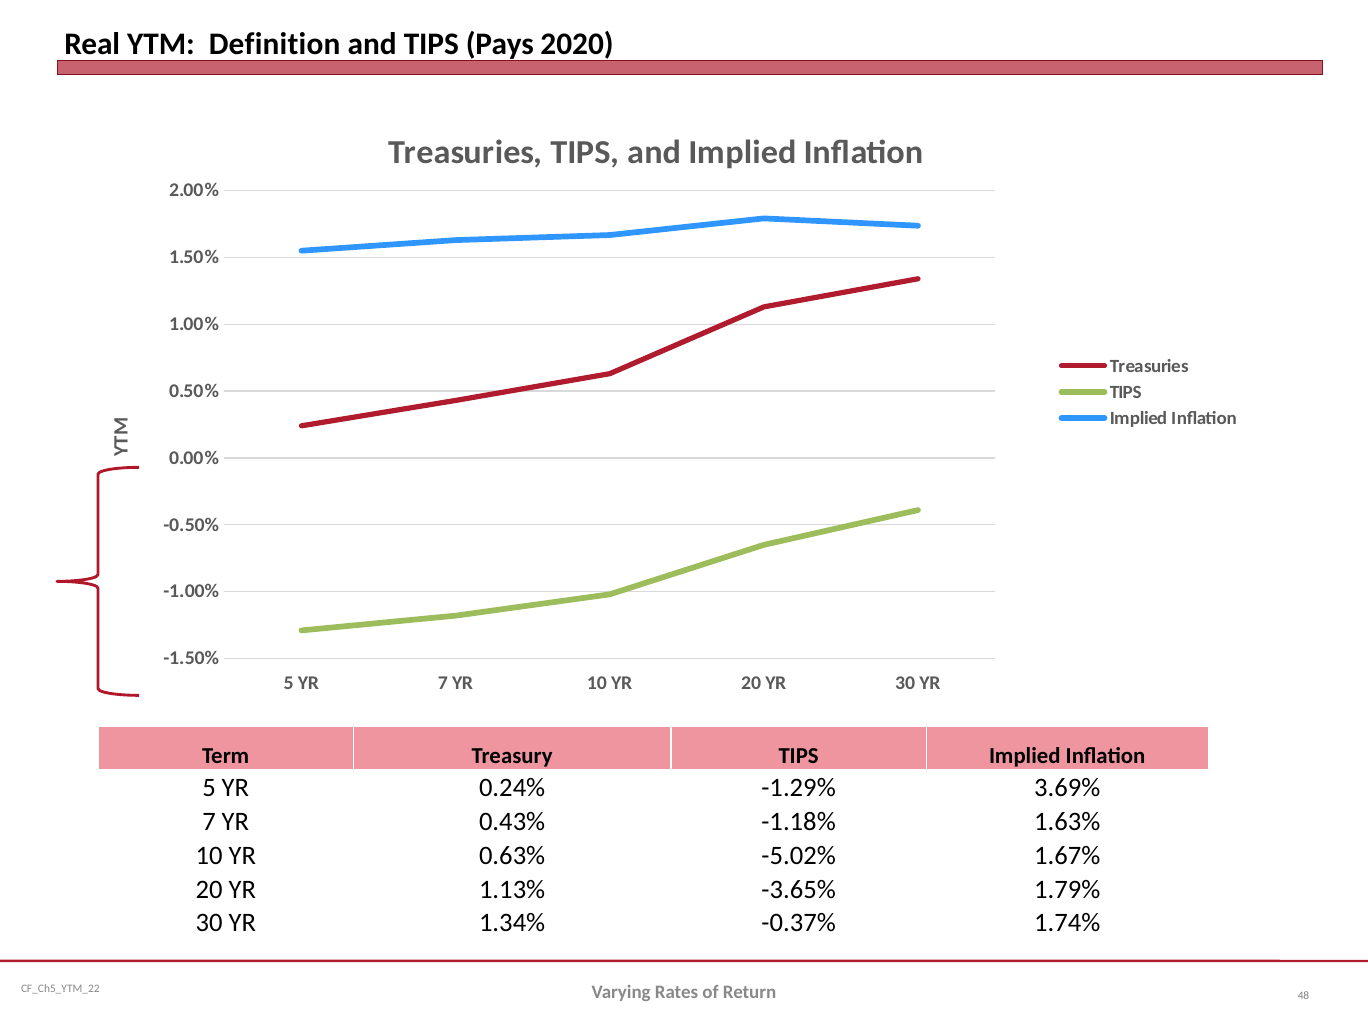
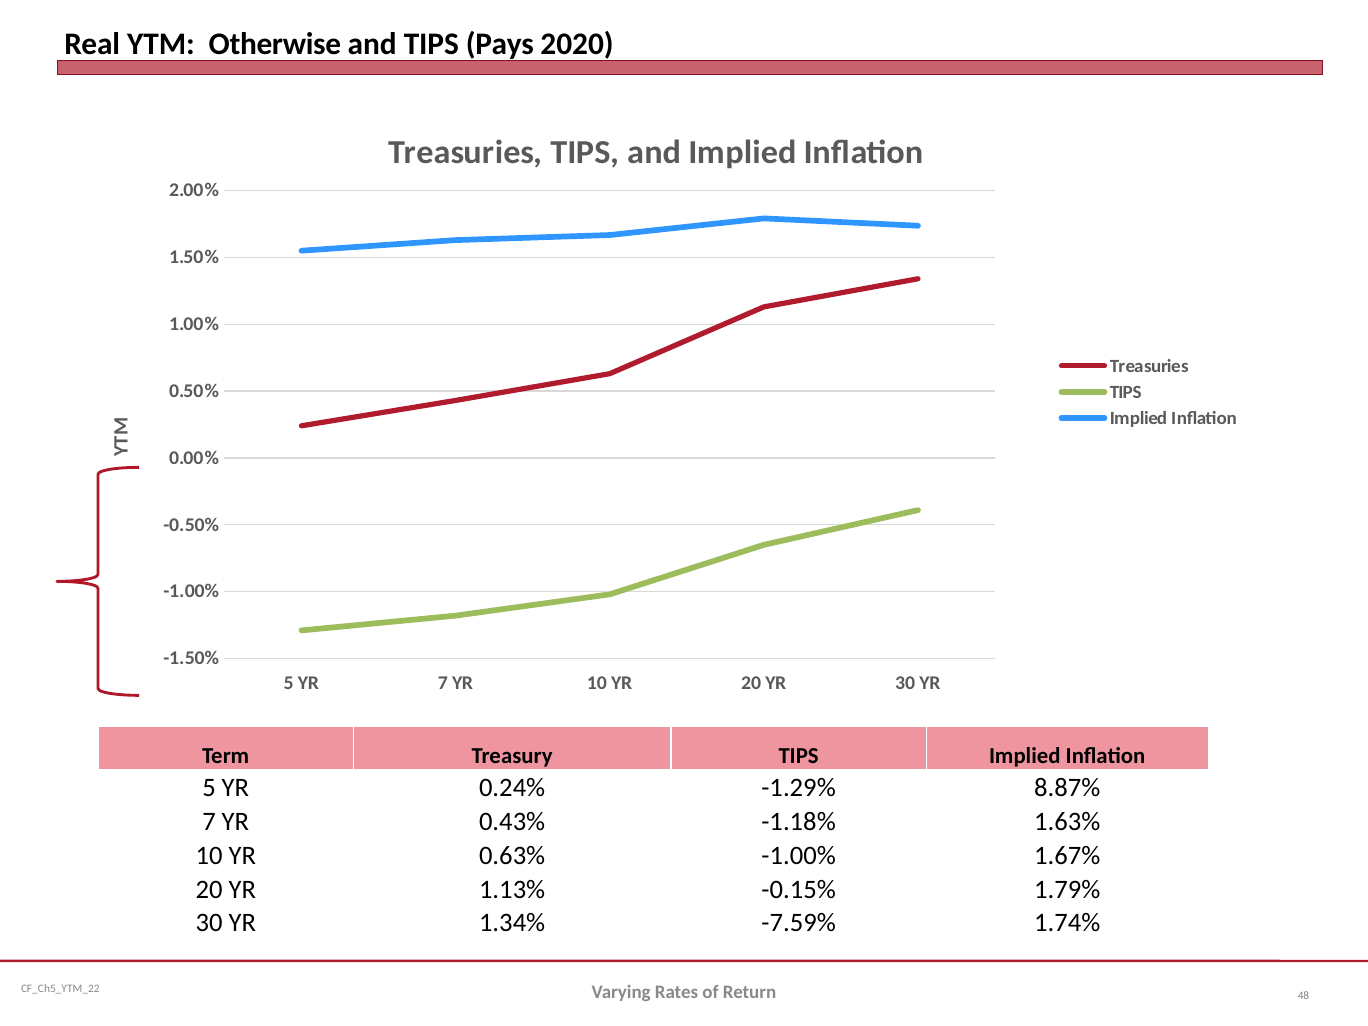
Definition: Definition -> Otherwise (275, 44)
3.69%: 3.69% -> 8.87% (1067, 788)
0.63% -5.02%: -5.02% -> -1.00% (799, 856)
-3.65%: -3.65% -> -0.15% (799, 889)
-0.37%: -0.37% -> -7.59% (799, 923)
